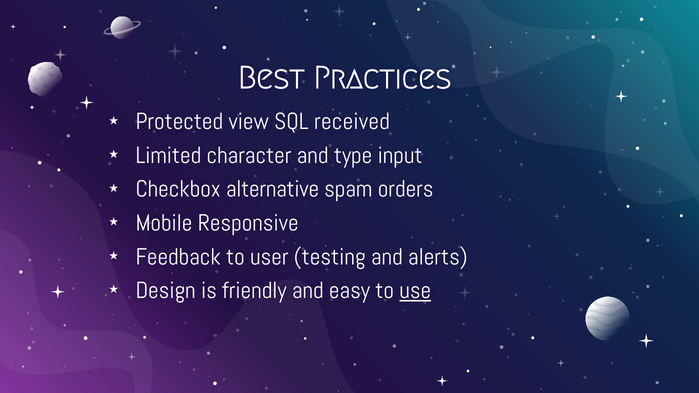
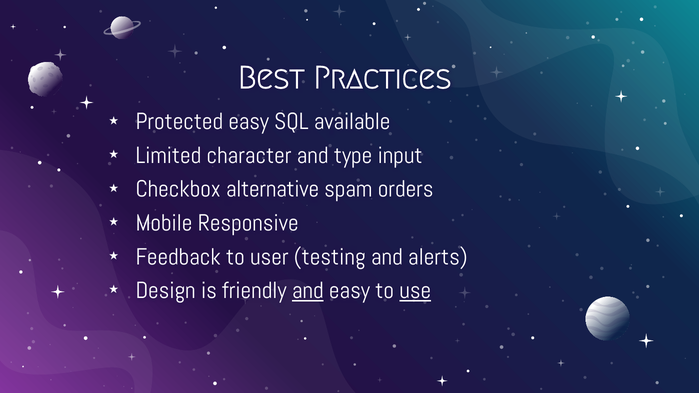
Protected view: view -> easy (249, 122)
received: received -> available (352, 122)
and underline: none -> present (308, 291)
